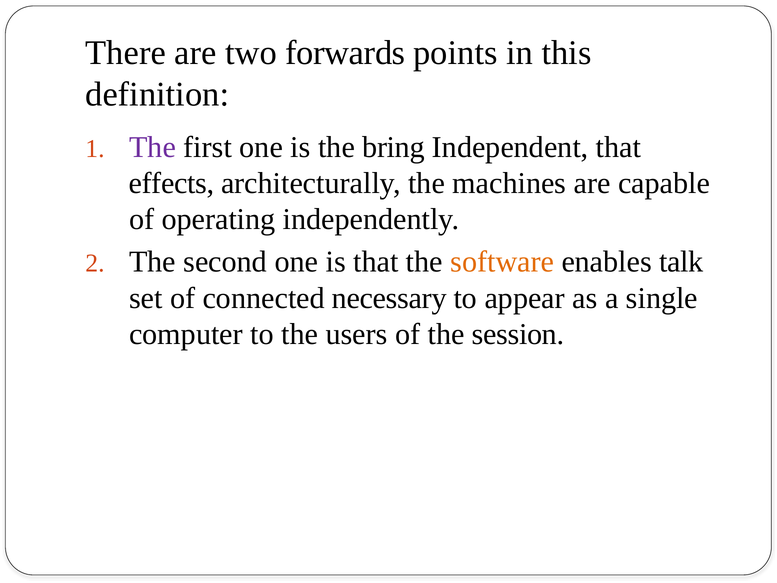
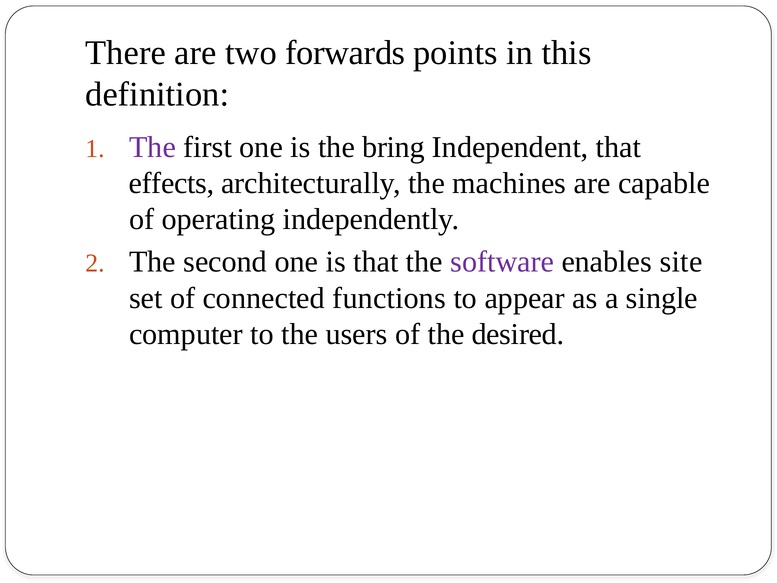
software colour: orange -> purple (502, 262)
talk: talk -> site (681, 262)
necessary: necessary -> functions (389, 298)
session: session -> desired (518, 334)
